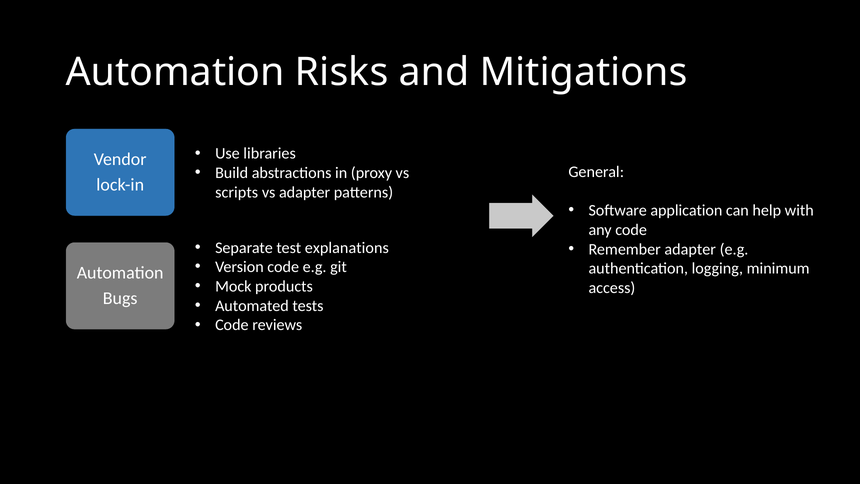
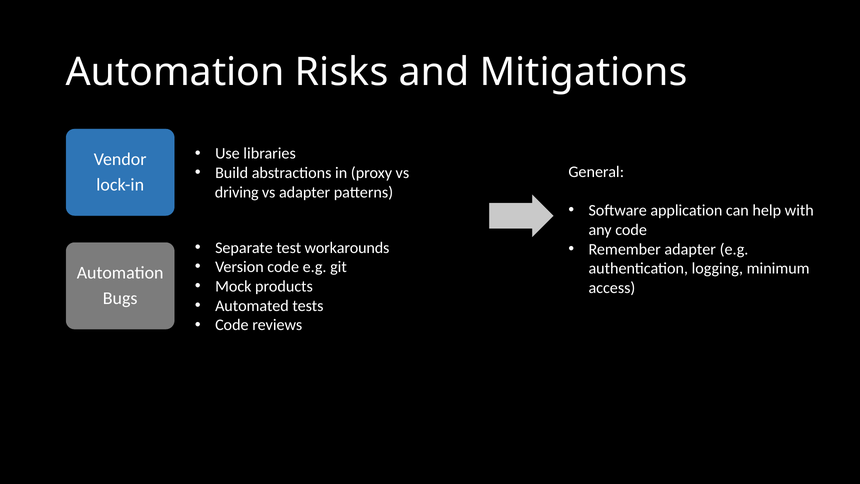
scripts: scripts -> driving (237, 192)
explanations: explanations -> workarounds (347, 248)
